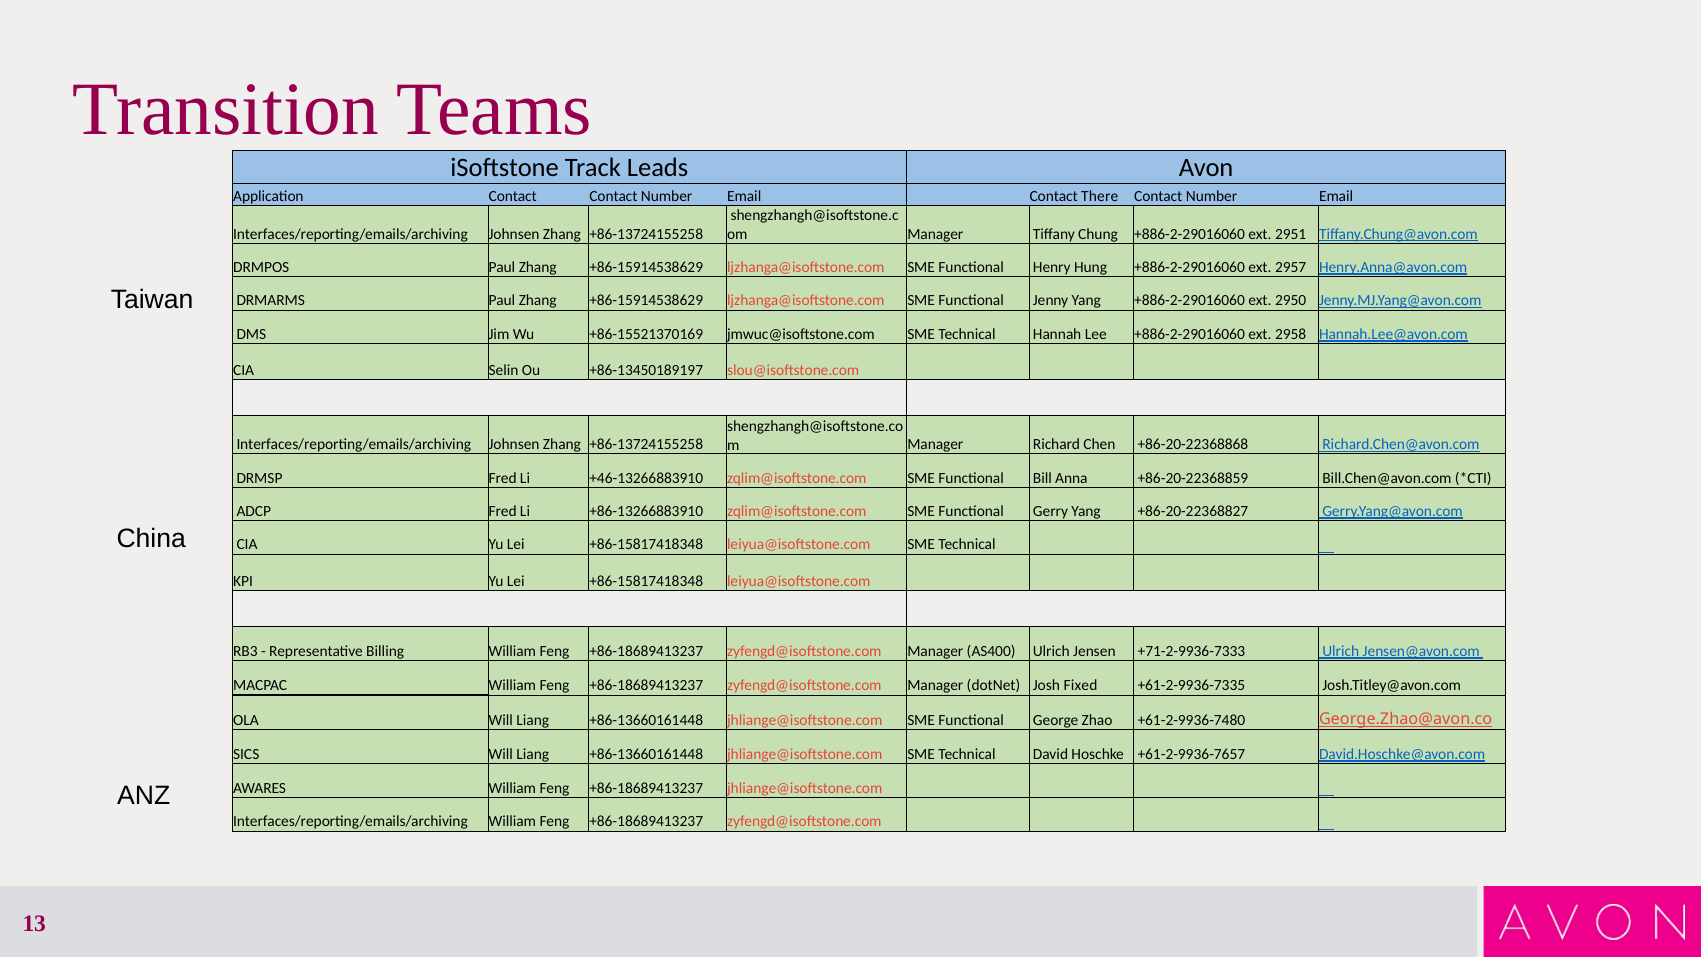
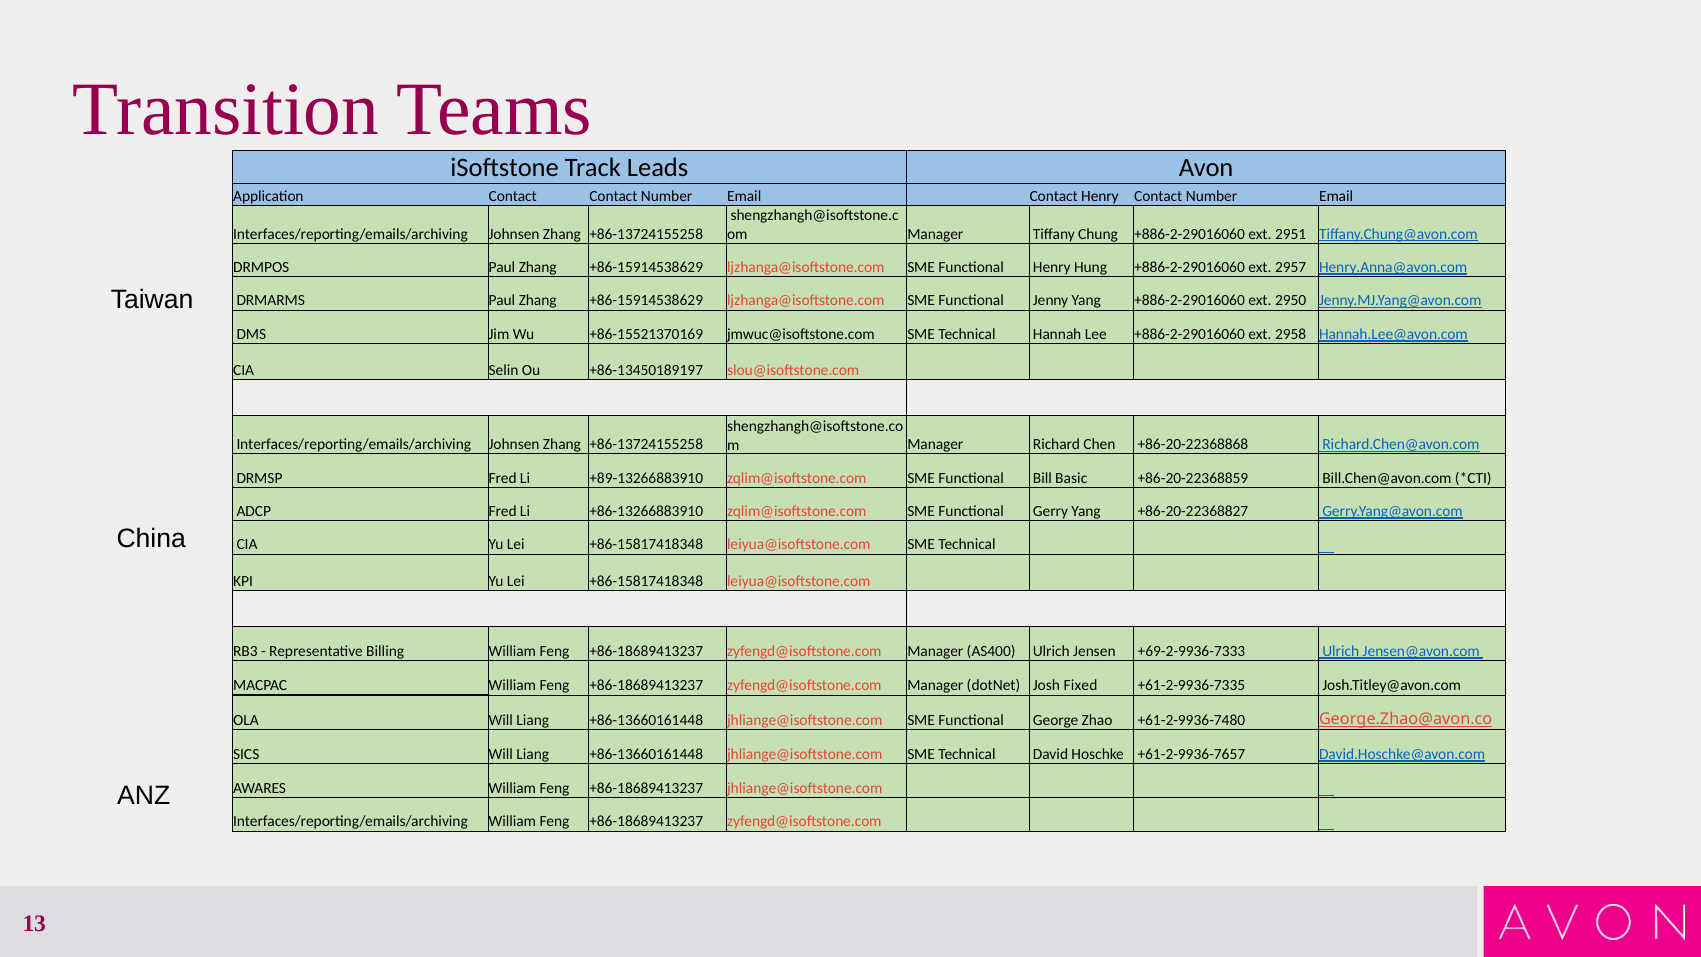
Contact There: There -> Henry (1100, 196)
+46-13266883910: +46-13266883910 -> +89-13266883910 (646, 478)
Anna: Anna -> Basic (1071, 478)
+71-2-9936-7333: +71-2-9936-7333 -> +69-2-9936-7333 (1191, 651)
